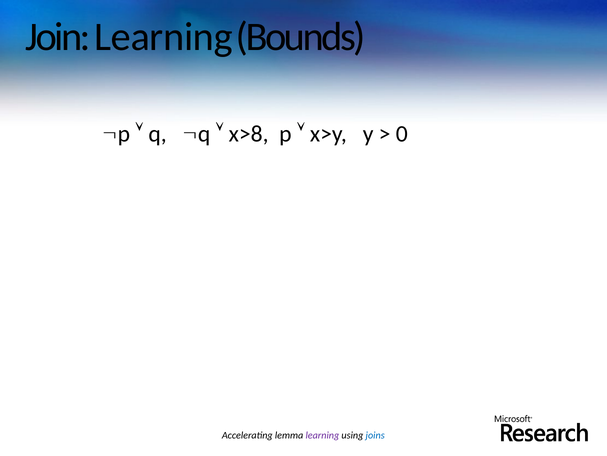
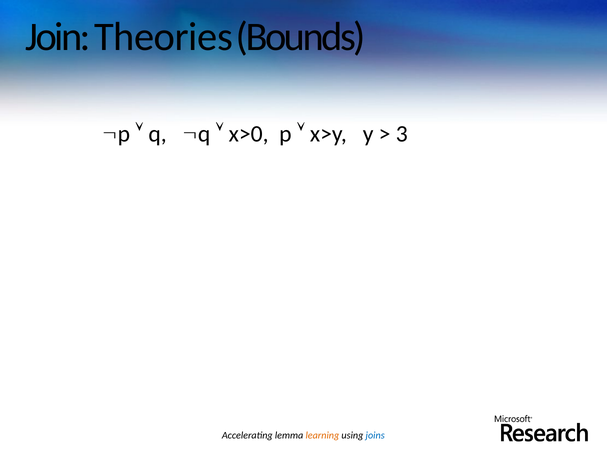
Join Learning: Learning -> Theories (163, 37)
x>8: x>8 -> x>0 (249, 134)
0: 0 -> 3 (402, 134)
learning colour: purple -> orange (322, 435)
